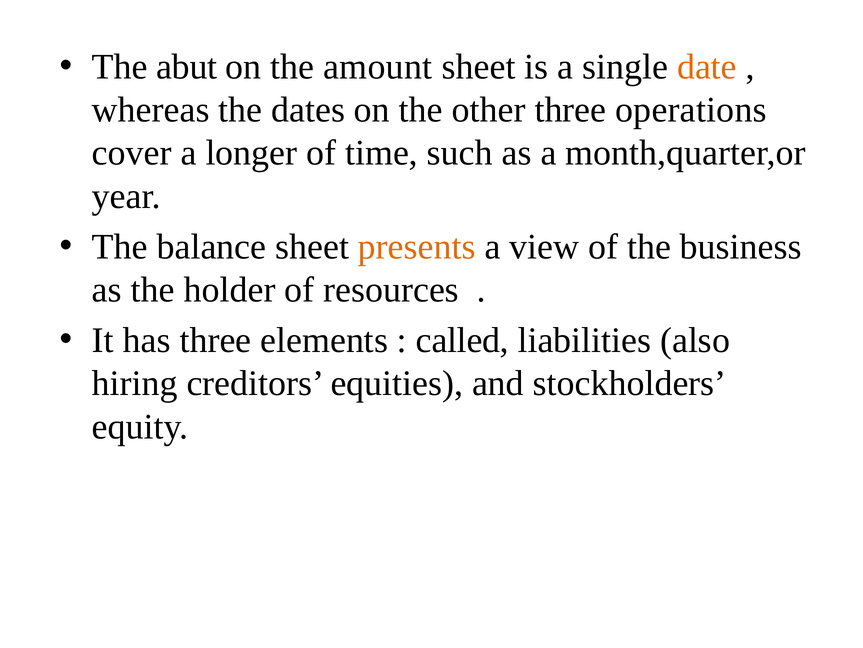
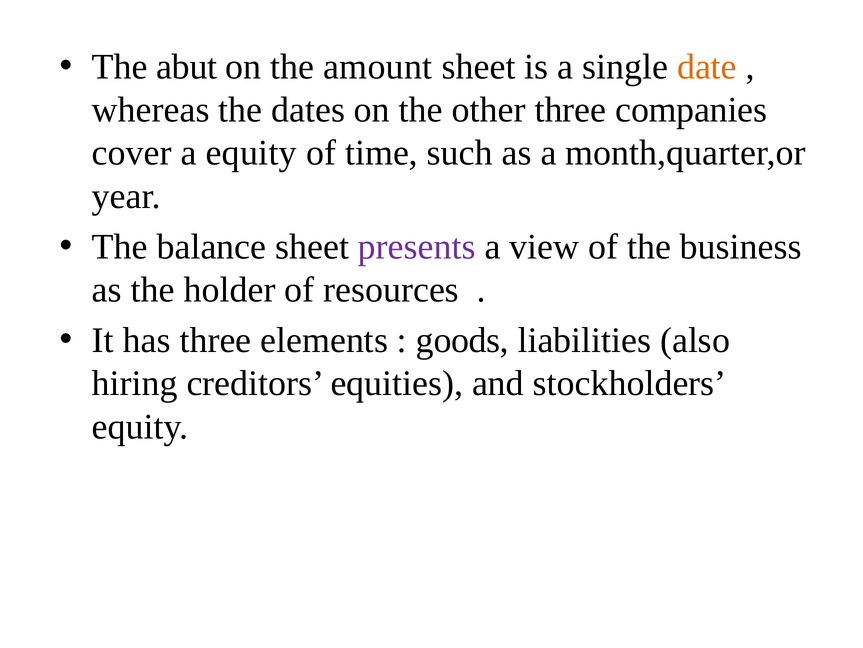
operations: operations -> companies (691, 110)
a longer: longer -> equity (251, 153)
presents colour: orange -> purple (417, 246)
called: called -> goods (462, 340)
